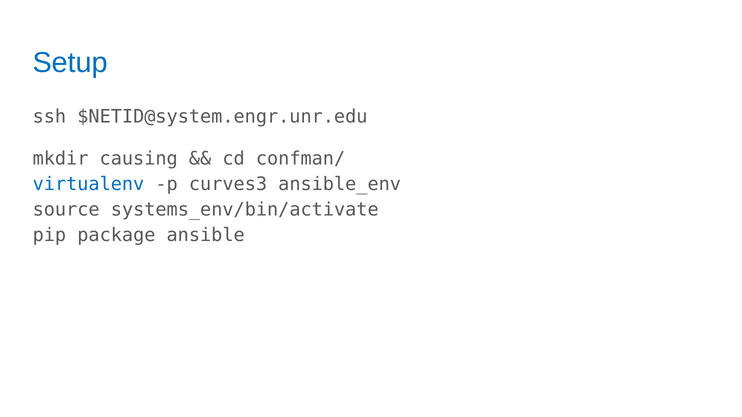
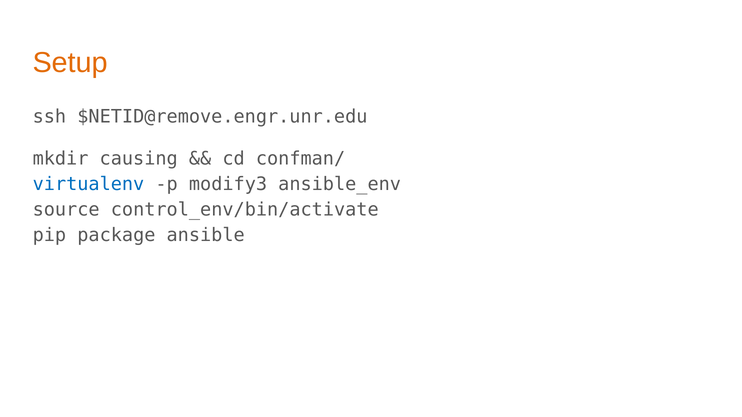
Setup colour: blue -> orange (70, 63)
$NETID@system.engr.unr.edu: $NETID@system.engr.unr.edu -> $NETID@remove.engr.unr.edu (222, 117)
curves3: curves3 -> modify3 (228, 184)
systems_env/bin/activate: systems_env/bin/activate -> control_env/bin/activate (245, 210)
